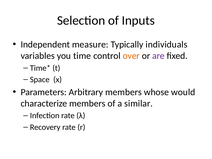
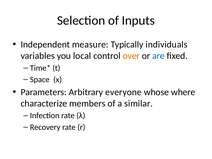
time: time -> local (82, 56)
are colour: purple -> blue (158, 56)
Arbitrary members: members -> everyone (123, 92)
would: would -> where (183, 92)
